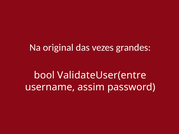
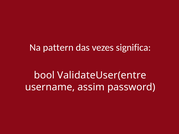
original: original -> pattern (58, 48)
grandes: grandes -> significa (133, 48)
